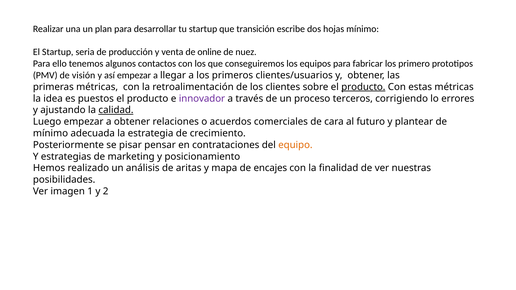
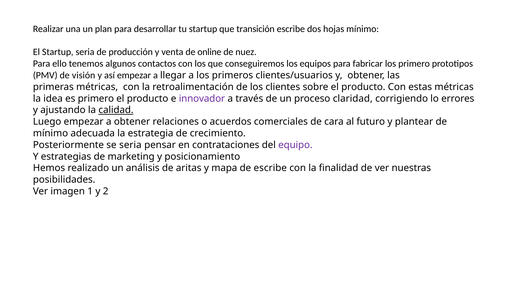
producto underline: present -> none (363, 87)
es puestos: puestos -> primero (96, 99)
terceros: terceros -> claridad (353, 99)
se pisar: pisar -> seria (130, 145)
equipo colour: orange -> purple (295, 145)
de encajes: encajes -> escribe (270, 168)
